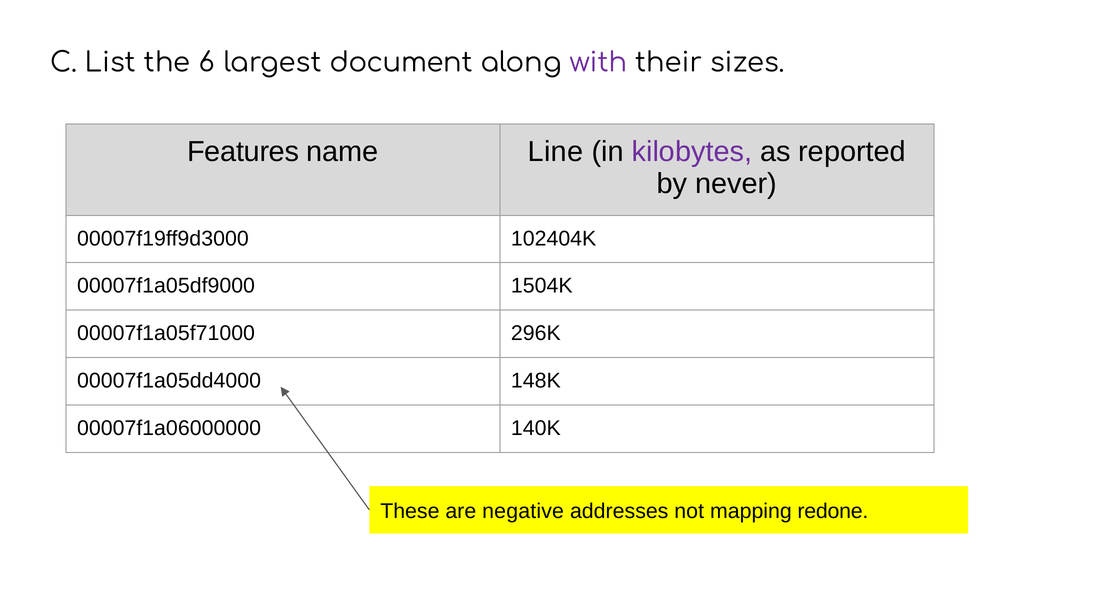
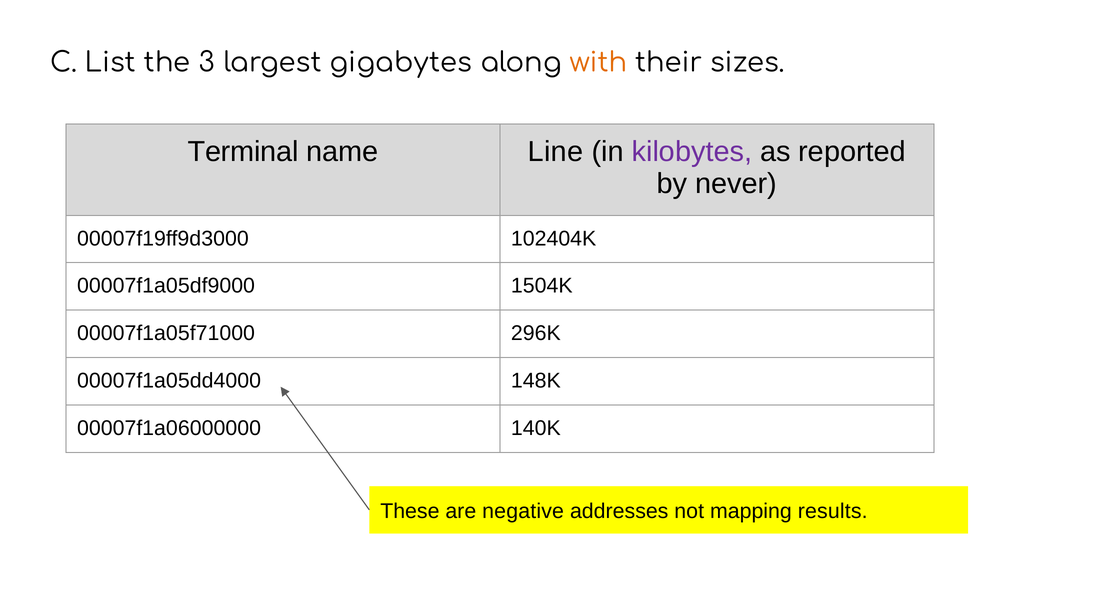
6: 6 -> 3 (207, 63)
document: document -> gigabytes (401, 63)
with colour: purple -> orange (598, 63)
Features: Features -> Terminal (243, 152)
redone: redone -> results (833, 512)
